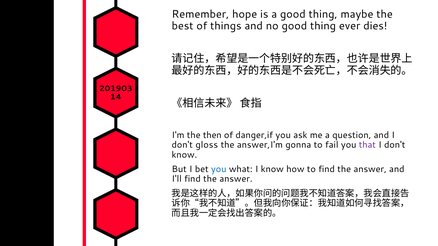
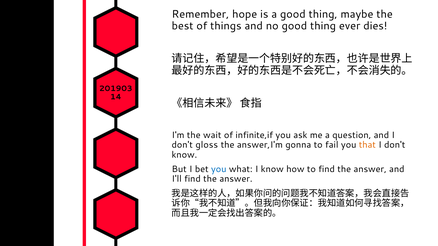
then: then -> wait (212, 135)
danger,if: danger,if -> infinite,if (254, 135)
that colour: purple -> orange (367, 145)
